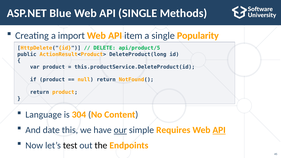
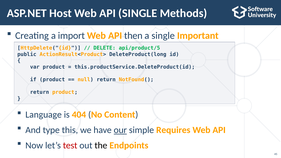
Blue: Blue -> Host (61, 13)
item: item -> then (133, 36)
Popularity: Popularity -> Important (198, 36)
304: 304 -> 404 (79, 115)
date: date -> type (51, 130)
API underline: present -> none (219, 130)
test colour: black -> red (70, 145)
